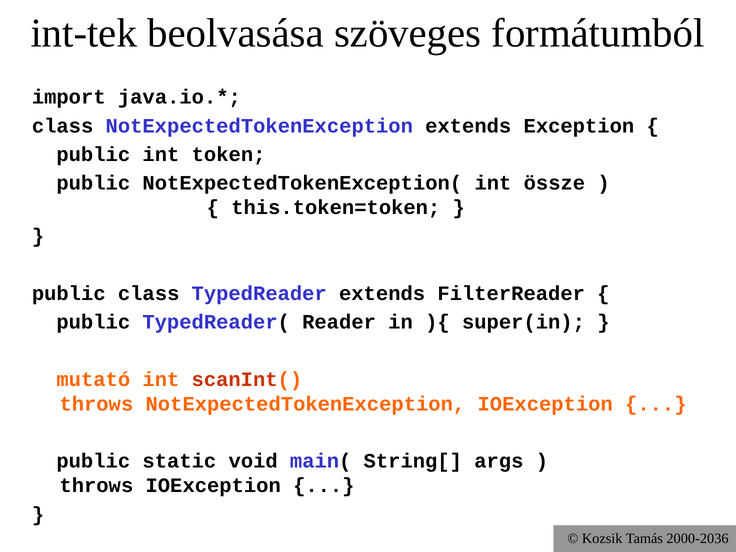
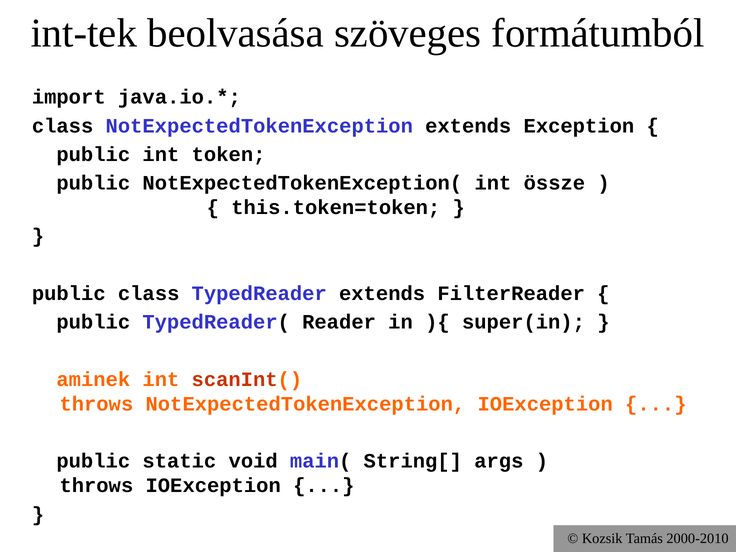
mutató: mutató -> aminek (93, 379)
2000-2036: 2000-2036 -> 2000-2010 (698, 538)
